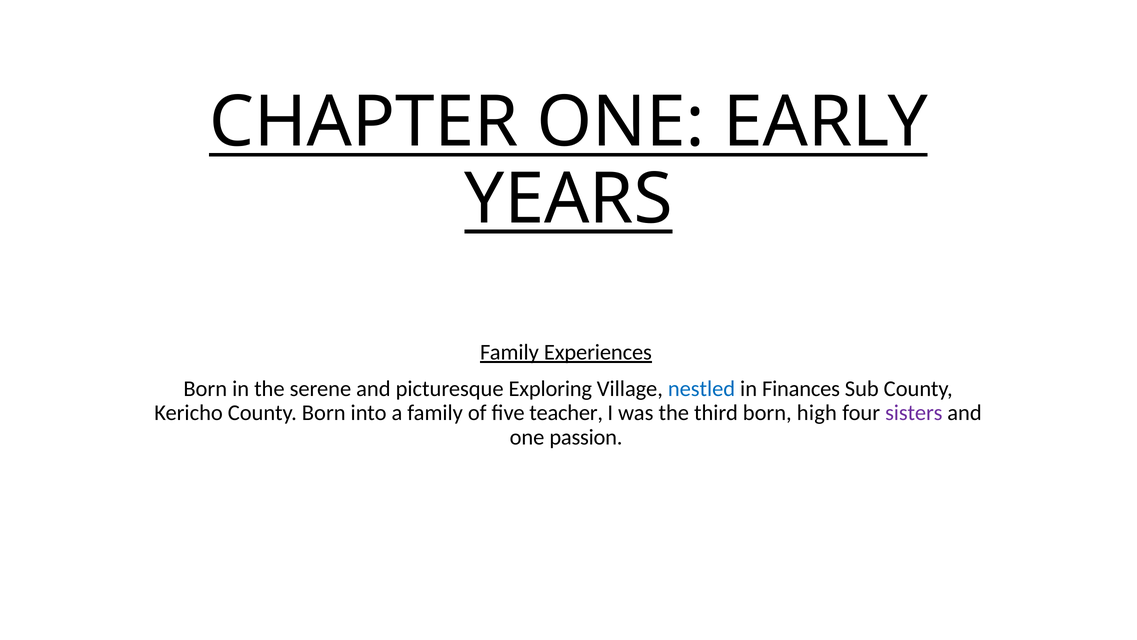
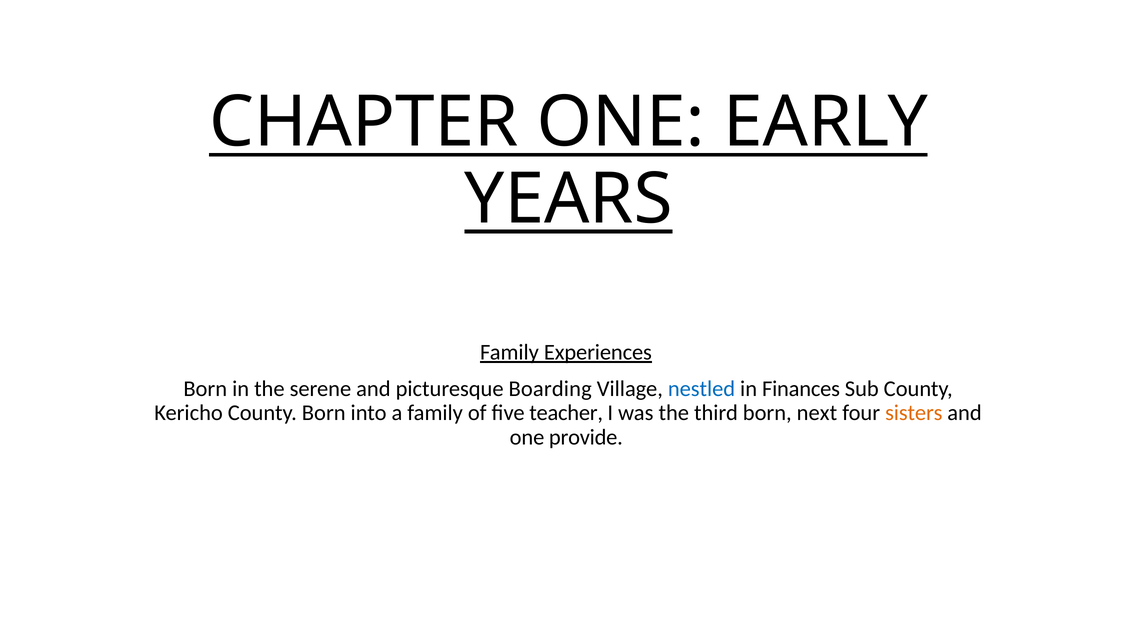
Exploring: Exploring -> Boarding (550, 388)
high: high -> next (817, 413)
sisters colour: purple -> orange (914, 413)
passion: passion -> provide (586, 437)
